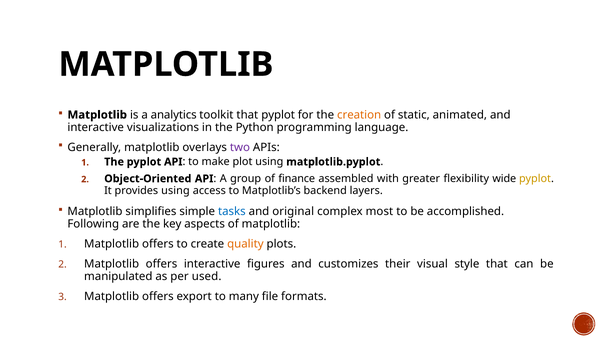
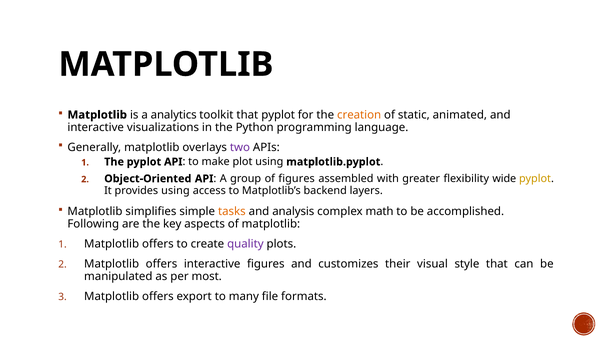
of finance: finance -> figures (297, 179)
tasks colour: blue -> orange (232, 212)
original: original -> analysis (293, 212)
most: most -> math (380, 212)
quality colour: orange -> purple (245, 244)
used: used -> most (207, 277)
